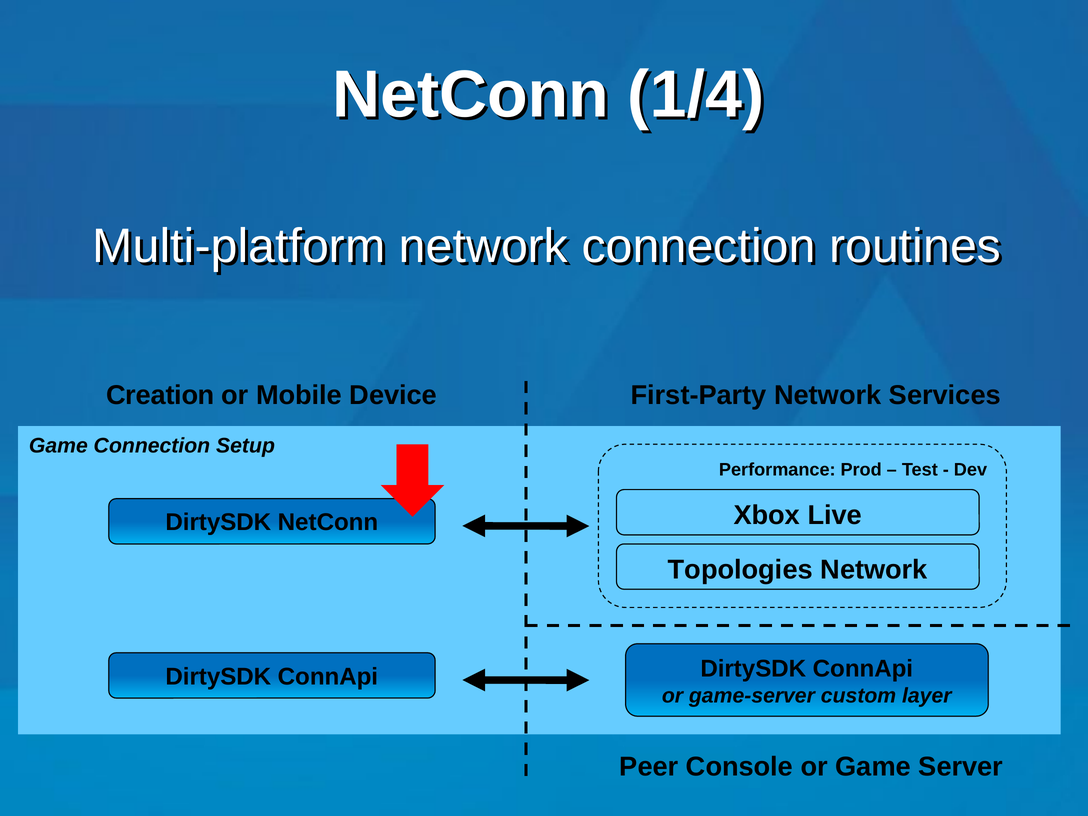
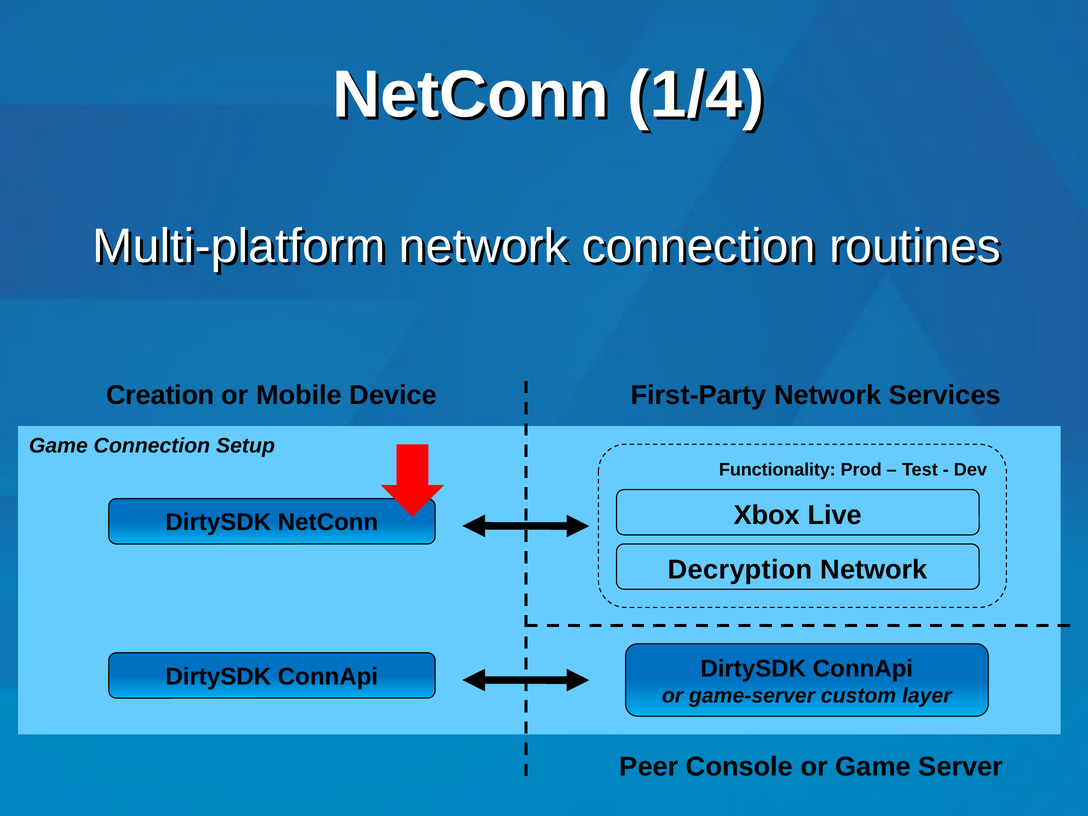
Performance: Performance -> Functionality (777, 470)
Topologies: Topologies -> Decryption (740, 570)
